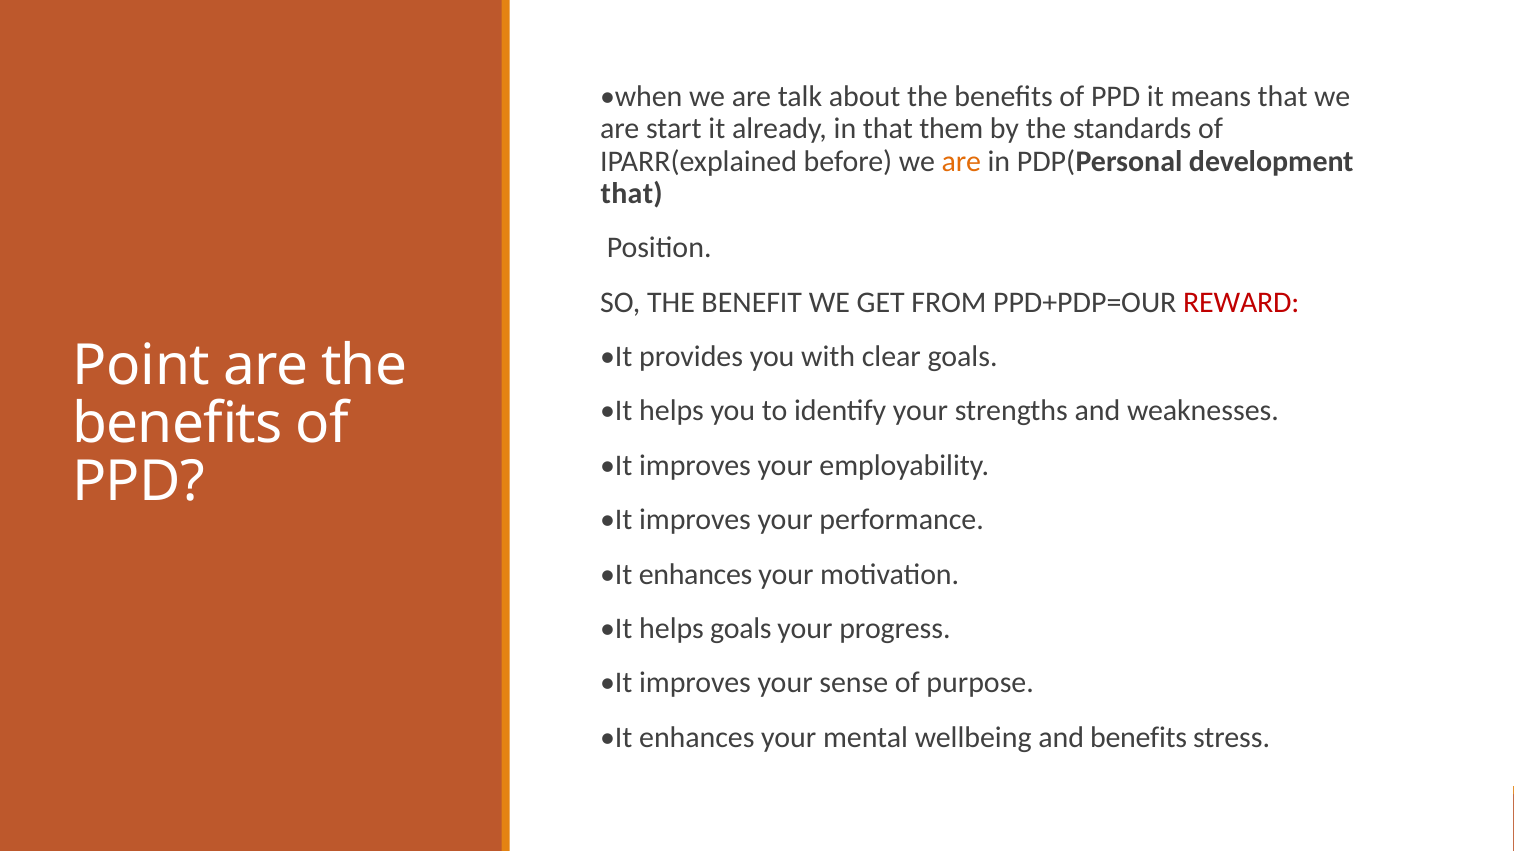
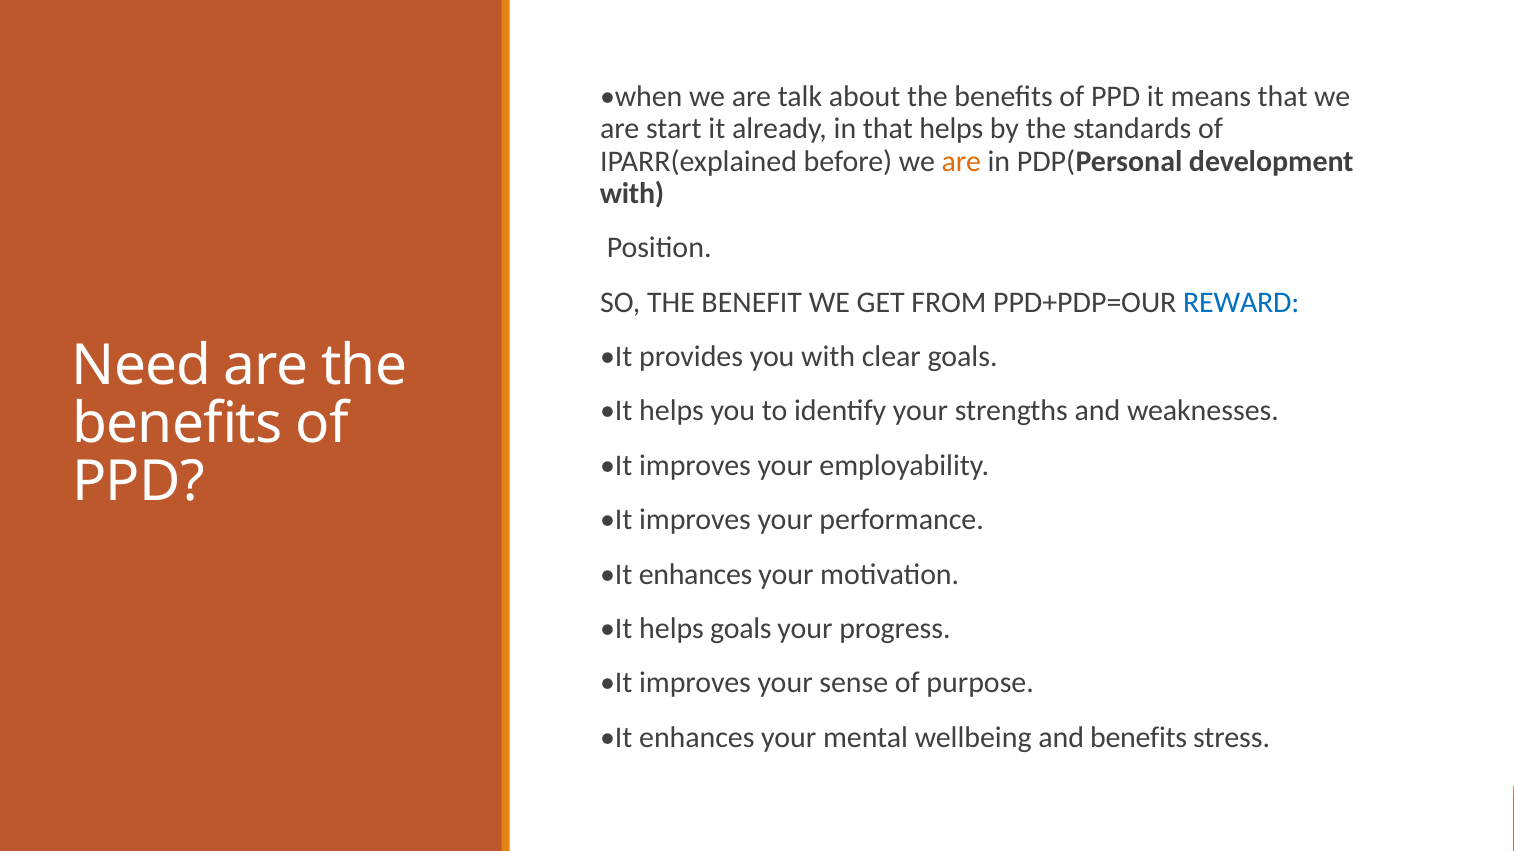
that them: them -> helps (951, 129)
that: that -> with (632, 194)
REWARD colour: red -> blue (1241, 303)
Point: Point -> Need (142, 367)
